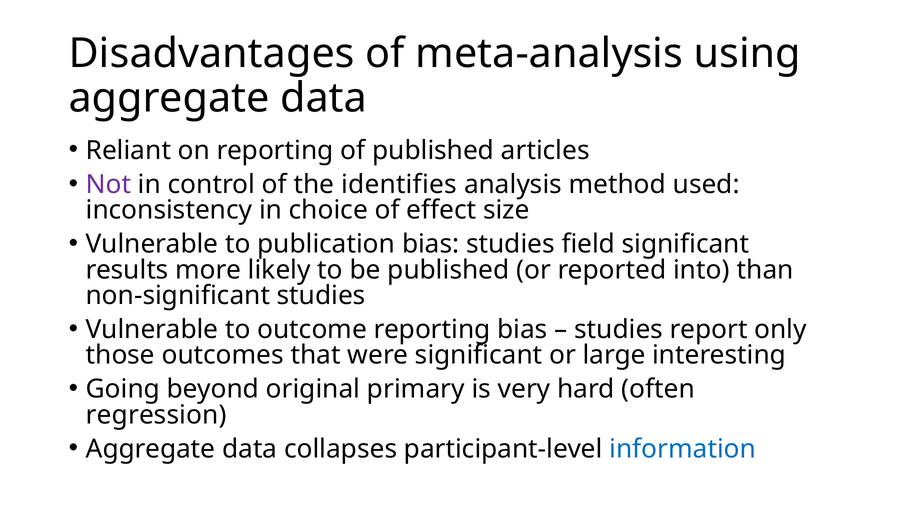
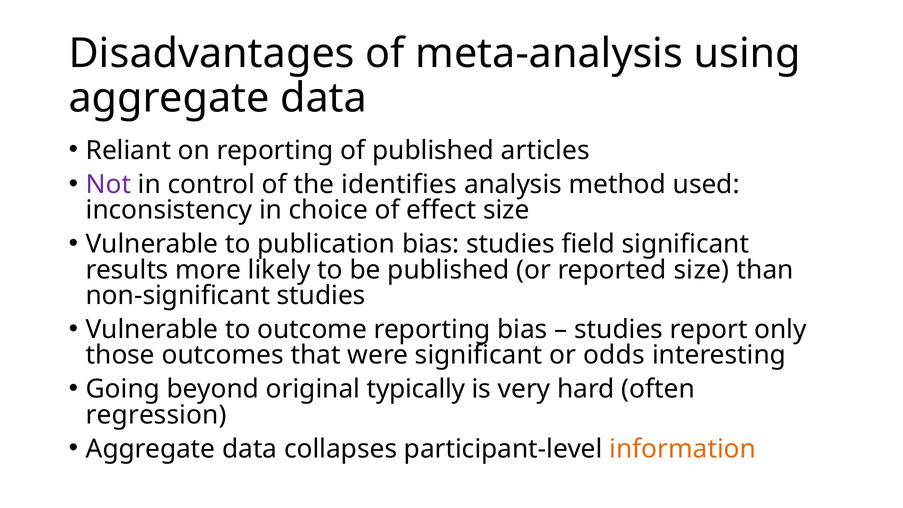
reported into: into -> size (701, 270)
large: large -> odds (614, 355)
primary: primary -> typically (416, 389)
information colour: blue -> orange (683, 449)
